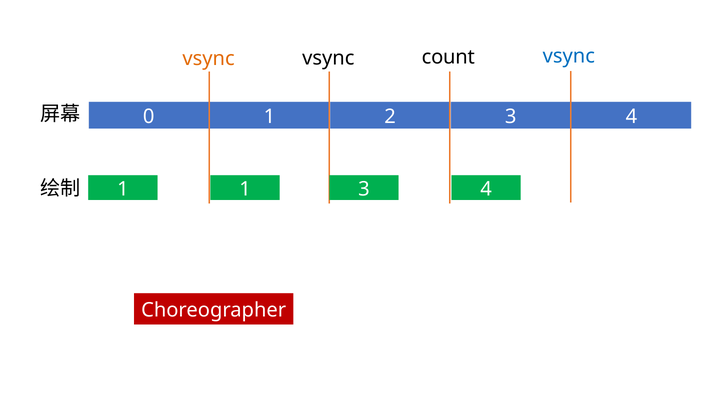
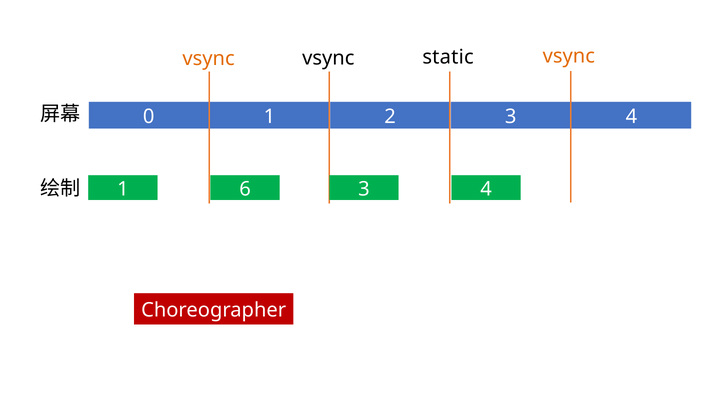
vsync colour: blue -> orange (569, 56)
count: count -> static (448, 57)
1 1: 1 -> 6 (245, 189)
